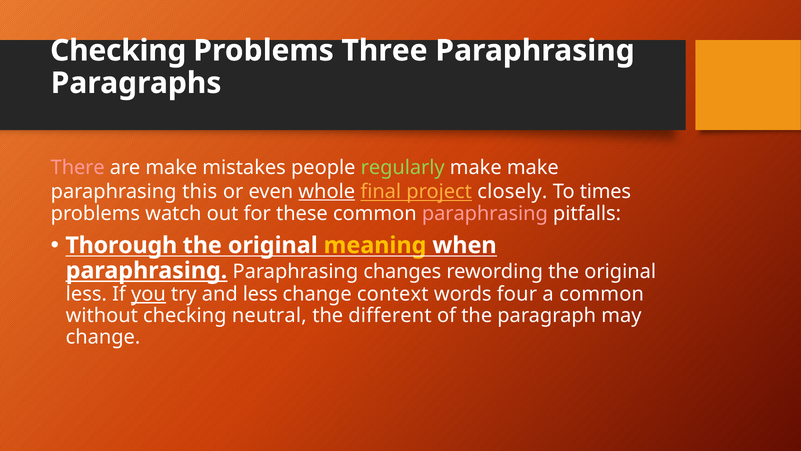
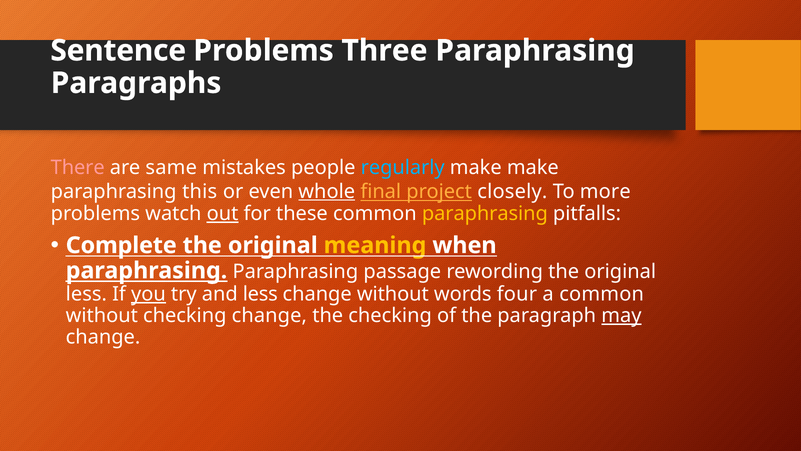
Checking: Checking -> Sentence (118, 51)
are make: make -> same (171, 167)
regularly colour: light green -> light blue (403, 167)
times: times -> more (605, 191)
out underline: none -> present (223, 213)
paraphrasing colour: pink -> yellow (485, 213)
Thorough: Thorough -> Complete (121, 245)
changes: changes -> passage (402, 271)
change context: context -> without (393, 294)
checking neutral: neutral -> change (269, 315)
the different: different -> checking (390, 315)
may underline: none -> present (621, 315)
